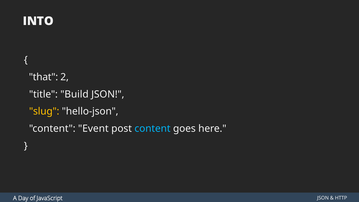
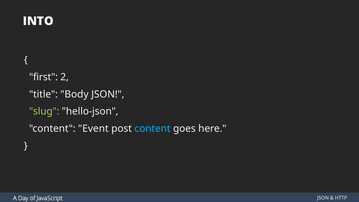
that: that -> first (43, 77)
Build: Build -> Body (74, 94)
slug colour: yellow -> light green (44, 111)
